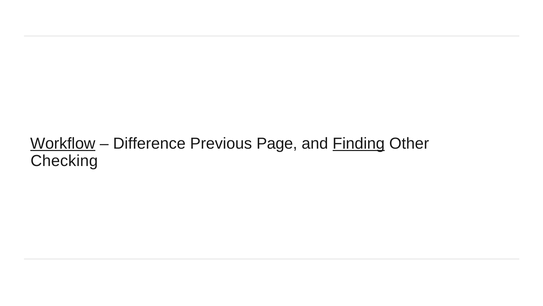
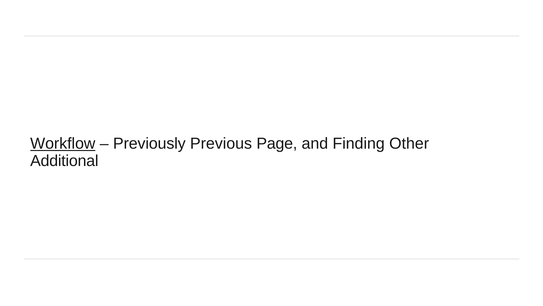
Difference: Difference -> Previously (149, 143)
Finding underline: present -> none (359, 143)
Checking: Checking -> Additional (64, 161)
